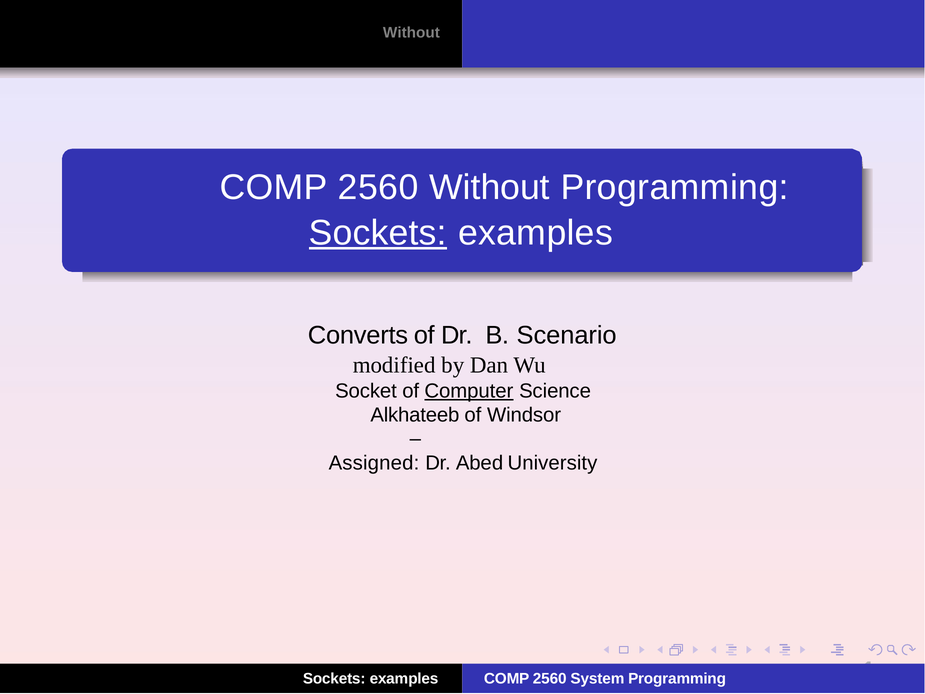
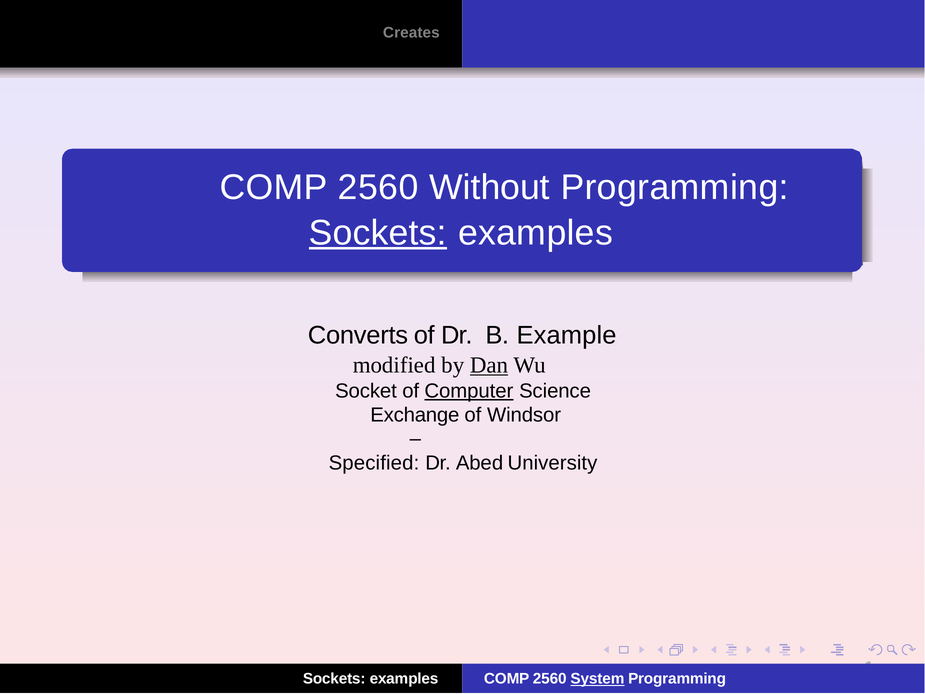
Without: Without -> Creates (411, 33)
Scenario: Scenario -> Example (567, 336)
Dan underline: none -> present (489, 365)
Alkhateeb: Alkhateeb -> Exchange (415, 415)
Assigned: Assigned -> Specified (374, 464)
System underline: none -> present (597, 679)
